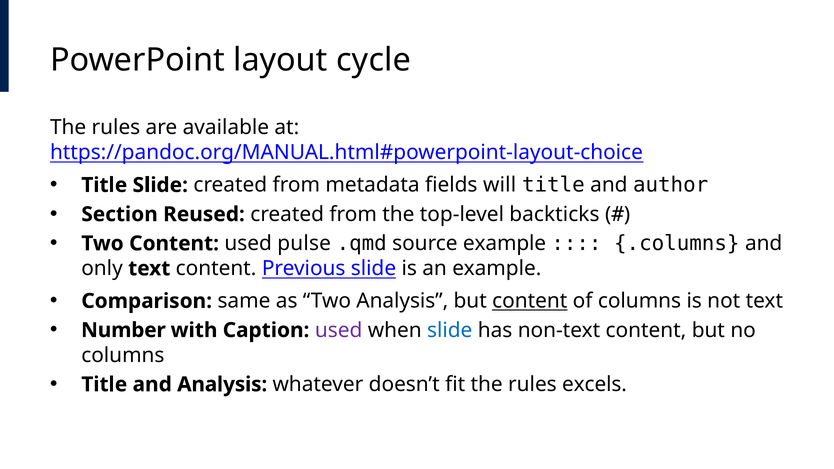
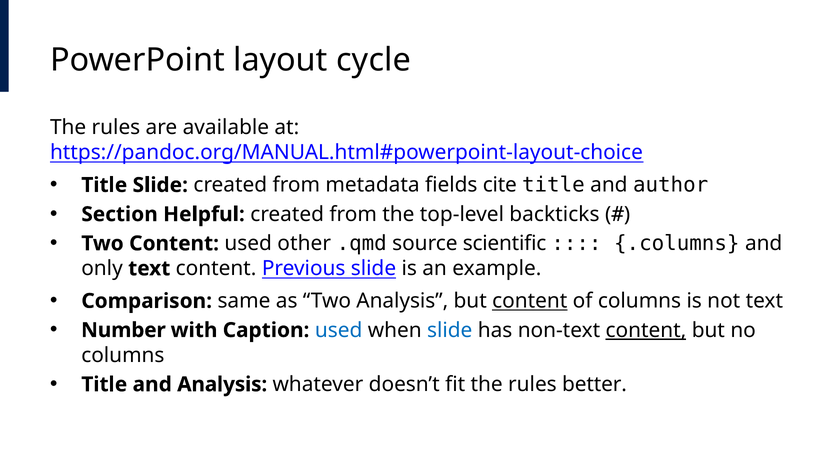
will: will -> cite (500, 185)
Reused: Reused -> Helpful (204, 214)
pulse: pulse -> other (304, 244)
source example: example -> scientific (505, 244)
used colour: purple -> blue (339, 330)
content underline: none -> present (646, 330)
excels: excels -> better (594, 385)
